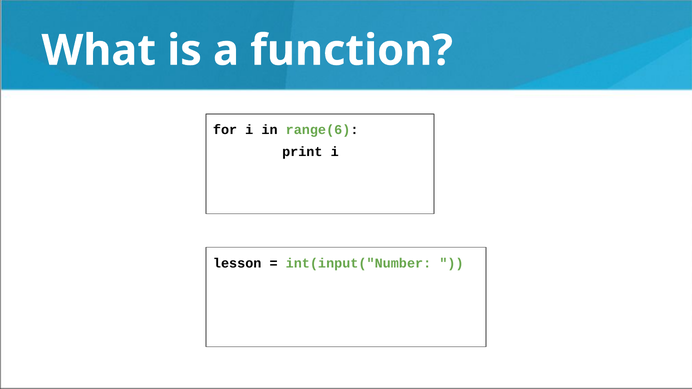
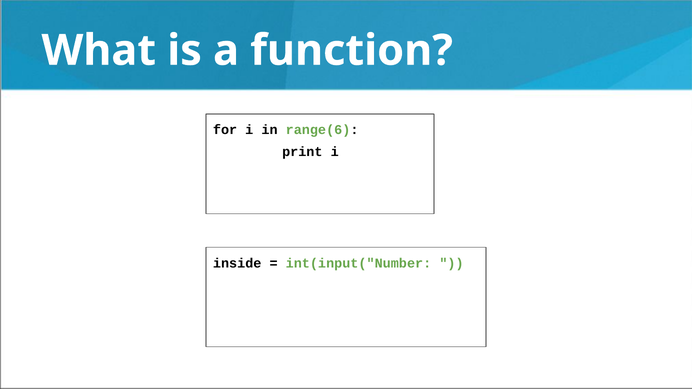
lesson: lesson -> inside (237, 263)
